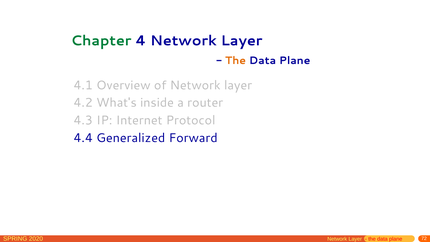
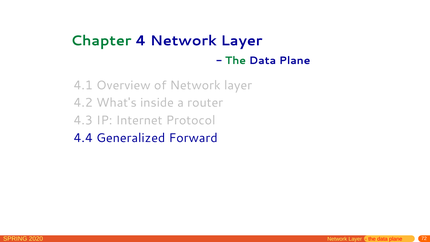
The colour: orange -> green (236, 60)
